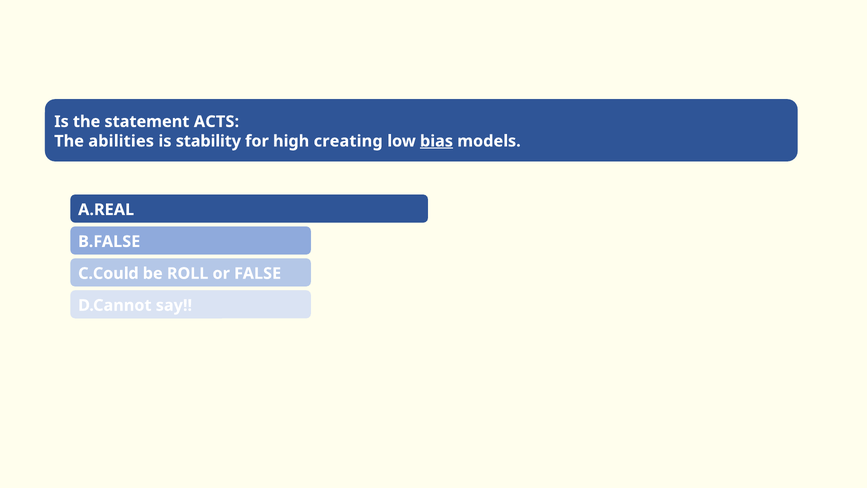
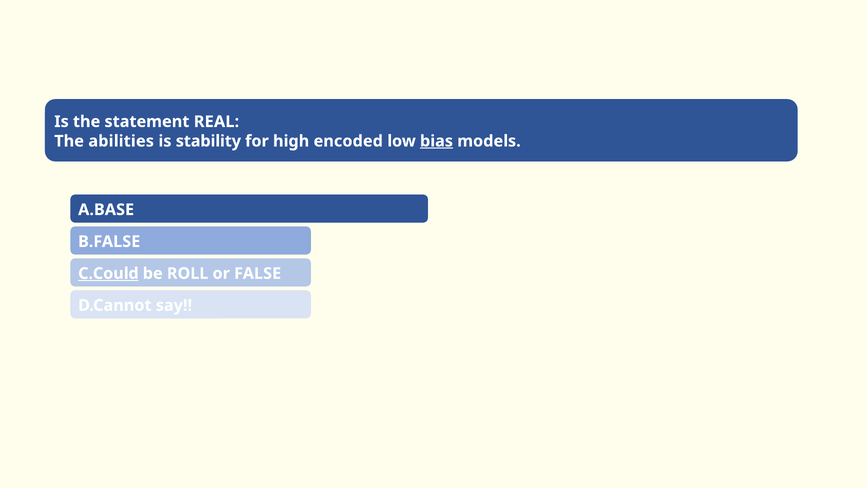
ACTS: ACTS -> REAL (216, 122)
creating: creating -> encoded (348, 141)
A.REAL: A.REAL -> A.BASE (106, 210)
C.Could underline: none -> present (108, 273)
